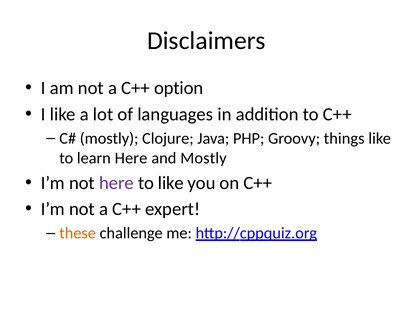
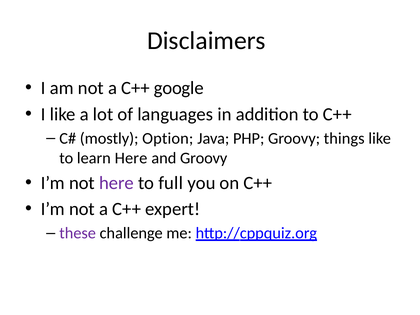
option: option -> google (179, 88)
Clojure: Clojure -> Option (168, 138)
and Mostly: Mostly -> Groovy (204, 158)
to like: like -> full (171, 183)
these colour: orange -> purple (78, 233)
